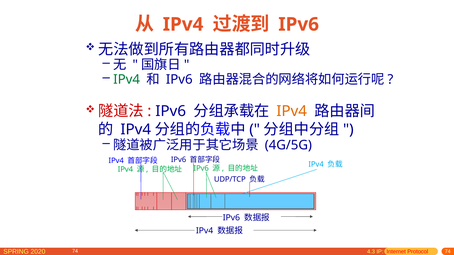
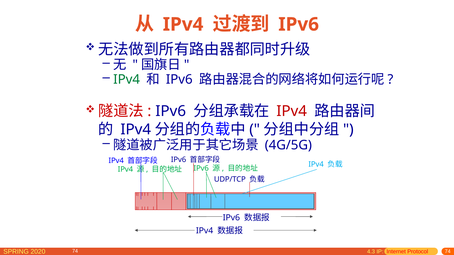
IPv4 colour: orange -> red (292, 111)
